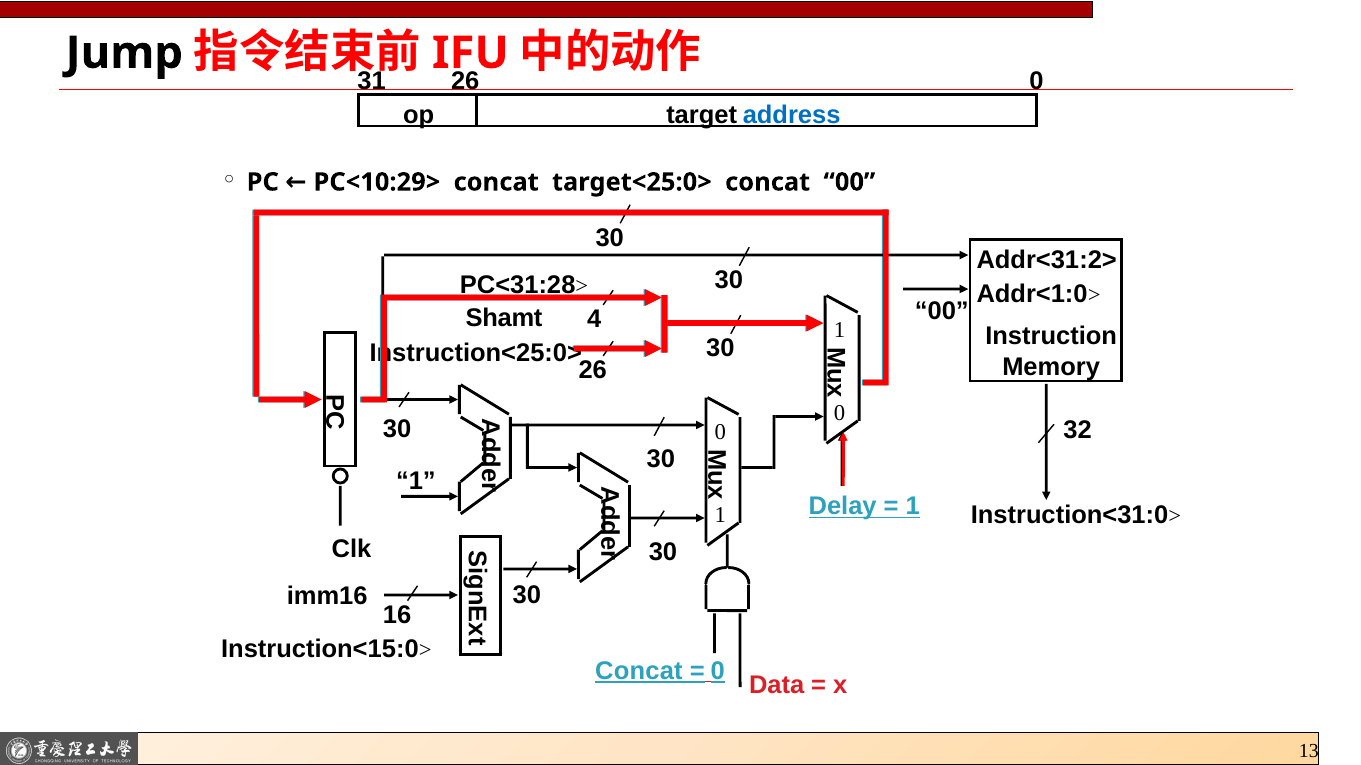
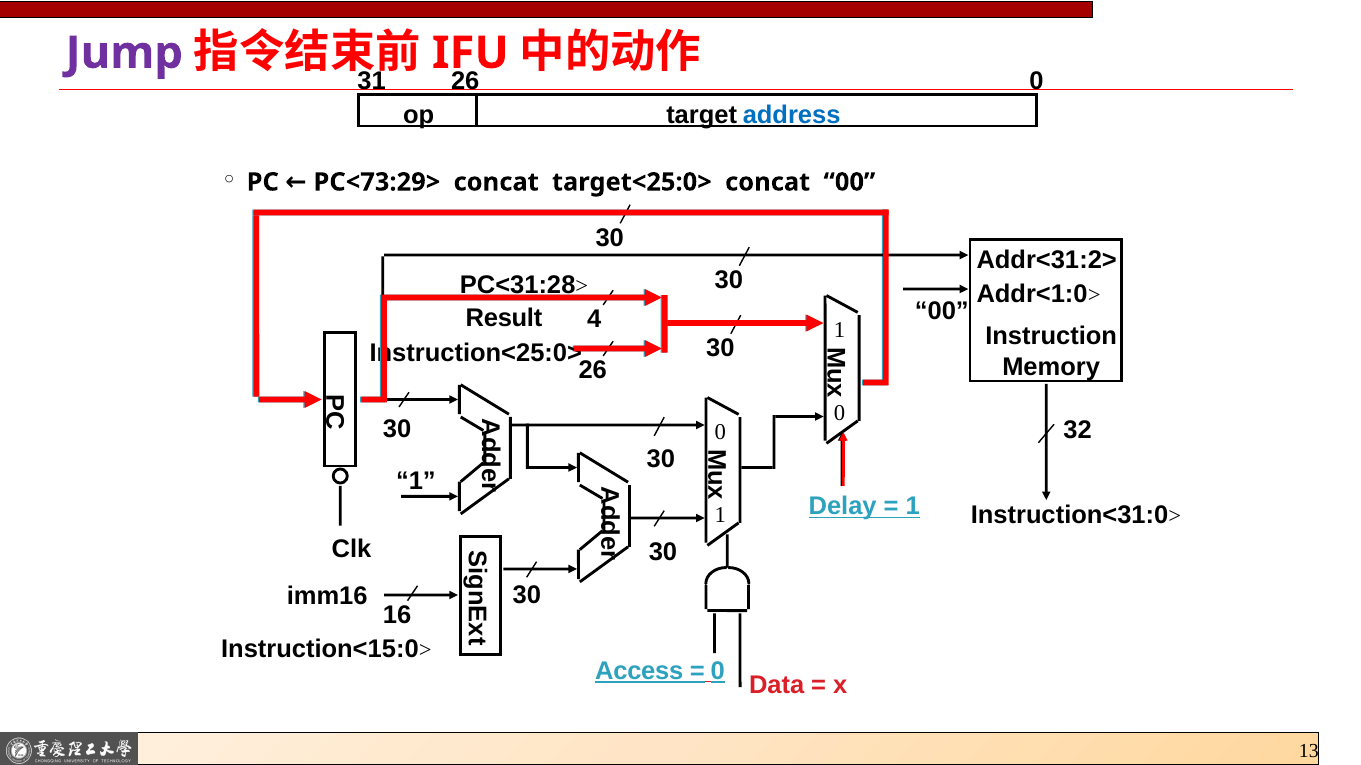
Jump colour: black -> purple (124, 53)
PC<10:29>: PC<10:29> -> PC<73:29> (377, 182)
Shamt: Shamt -> Result (504, 318)
Concat: Concat -> Access (639, 671)
